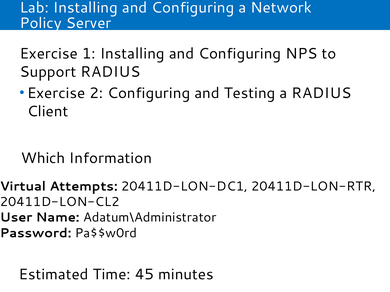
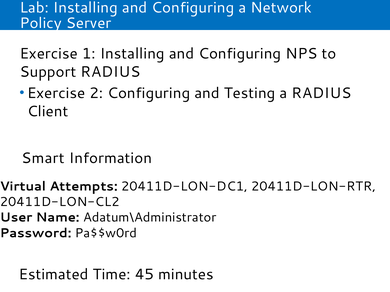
Which: Which -> Smart (43, 158)
